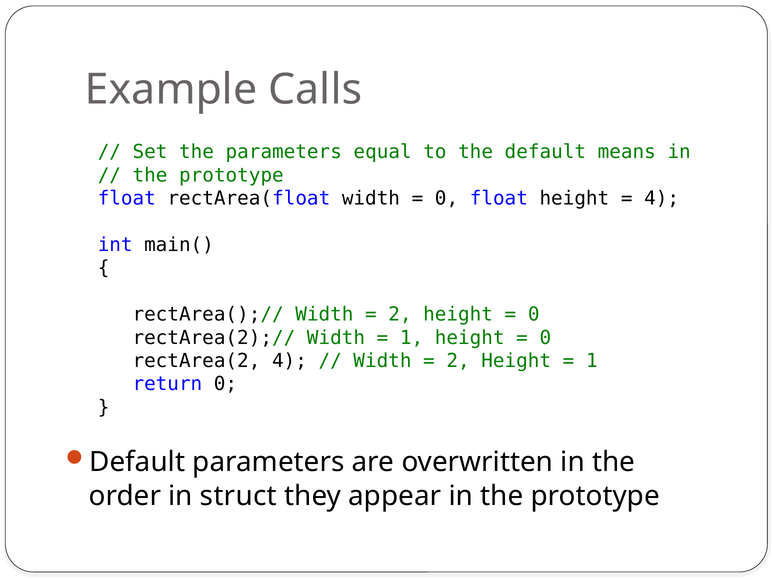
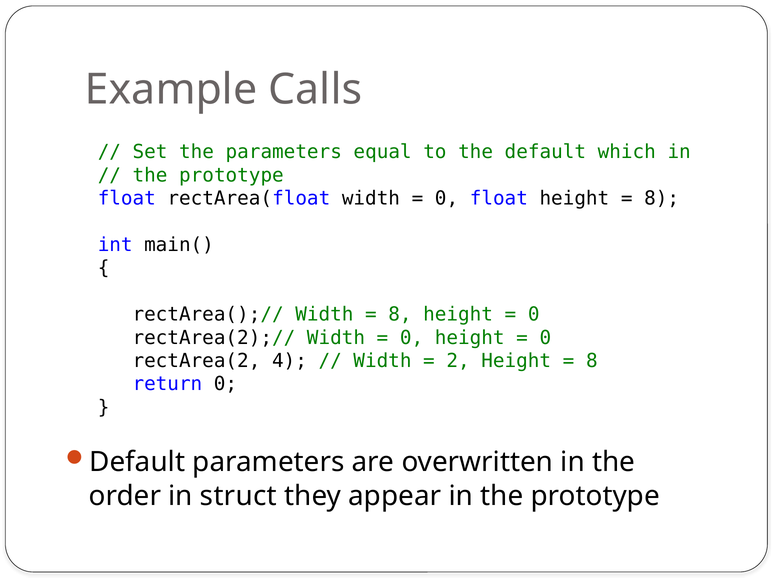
means: means -> which (627, 152)
4: 4 -> 8 (662, 198)
2: 2 -> 8 (400, 314)
1: 1 -> 0 (412, 338)
1: 1 -> 8 (592, 361)
